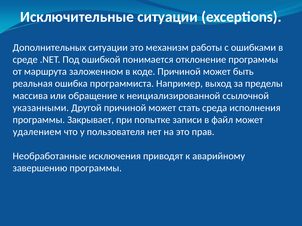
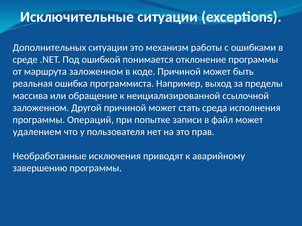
указанными: указанными -> заложенном (41, 108)
Закрывает: Закрывает -> Операций (90, 120)
